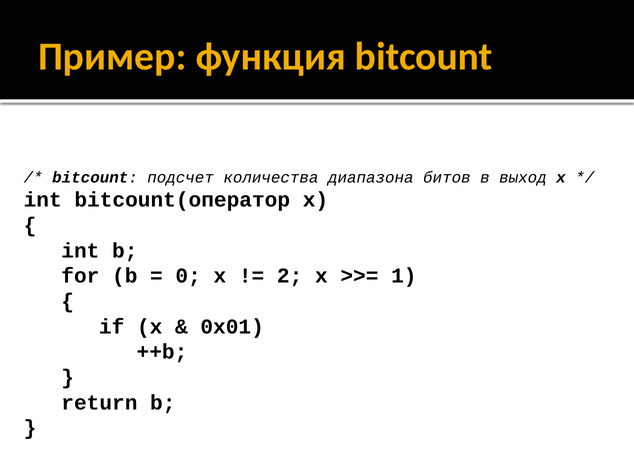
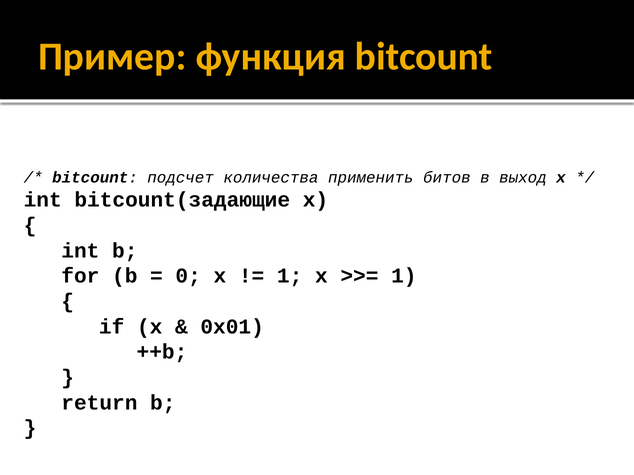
диапазона: диапазона -> применить (371, 178)
bitcount(оператор: bitcount(оператор -> bitcount(задающие (182, 200)
2: 2 -> 1 (290, 276)
